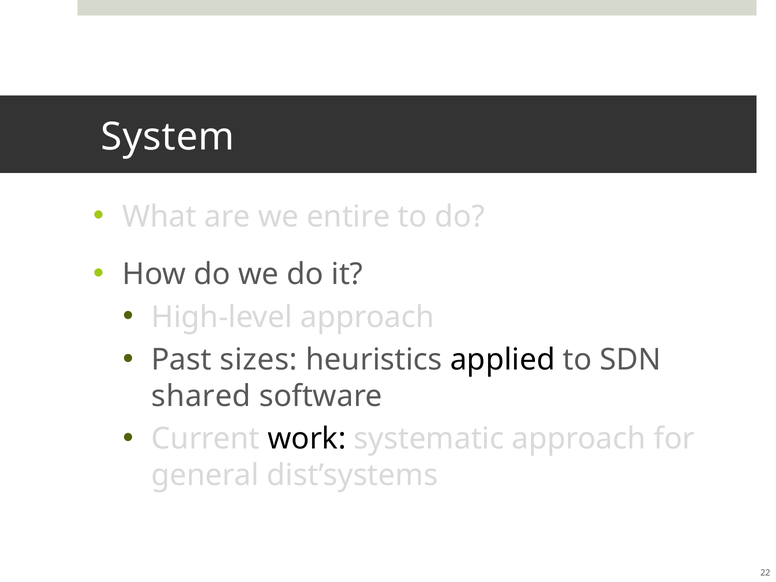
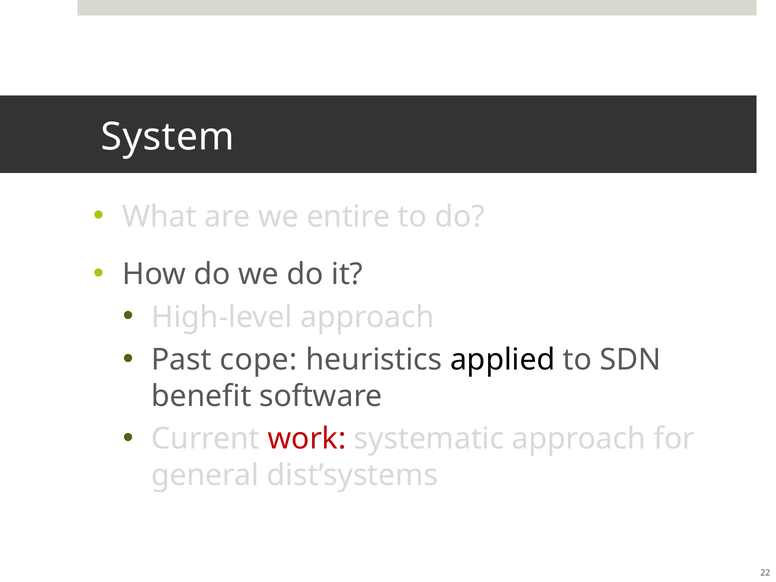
sizes: sizes -> cope (259, 360)
shared: shared -> benefit (201, 396)
work colour: black -> red (307, 439)
